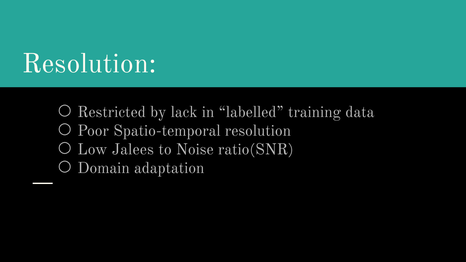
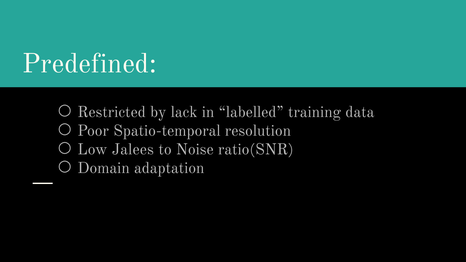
Resolution: Resolution -> Predefined (89, 64)
